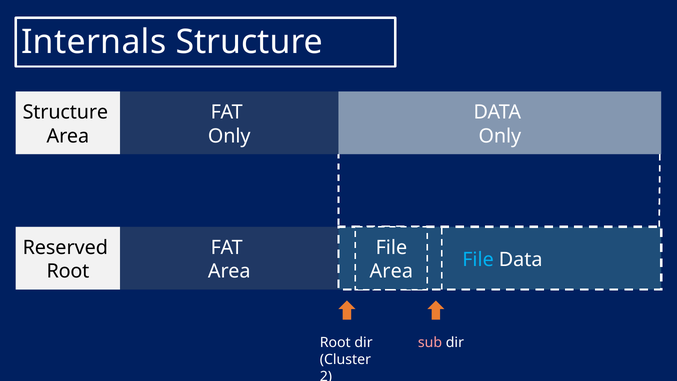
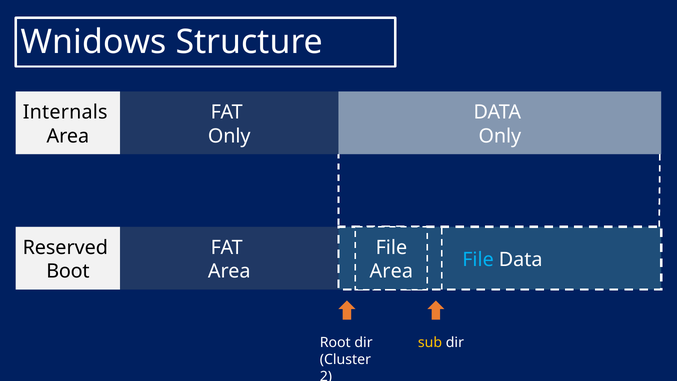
Internals: Internals -> Wnidows (94, 42)
Structure: Structure -> Internals (65, 112)
Root: Root -> Boot (68, 271)
sub colour: pink -> yellow (430, 342)
